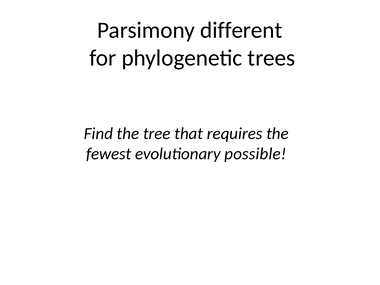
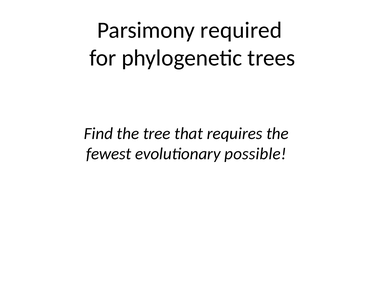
different: different -> required (241, 30)
